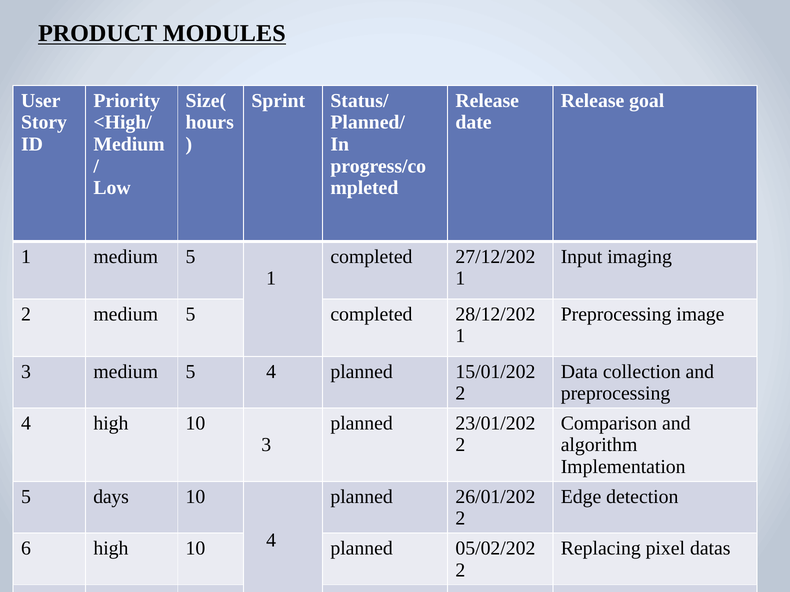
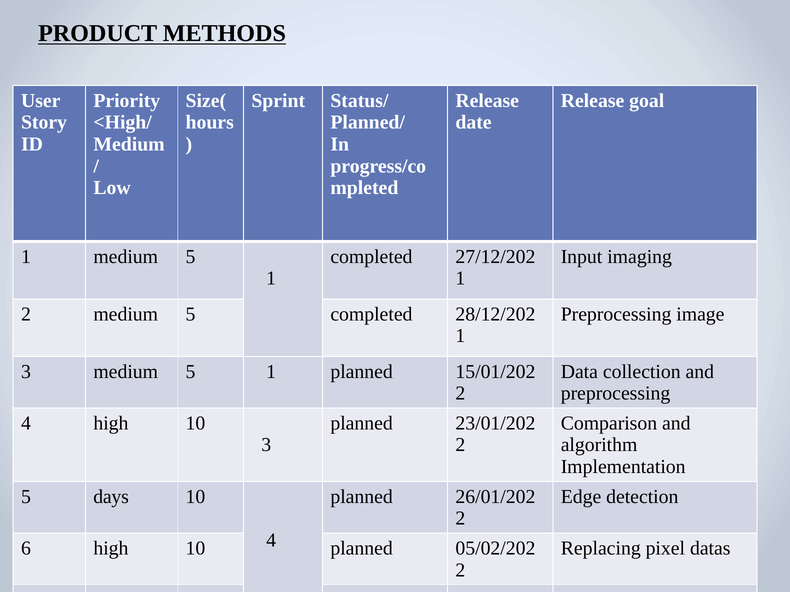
MODULES: MODULES -> METHODS (224, 33)
3 medium 5 4: 4 -> 1 (271, 372)
